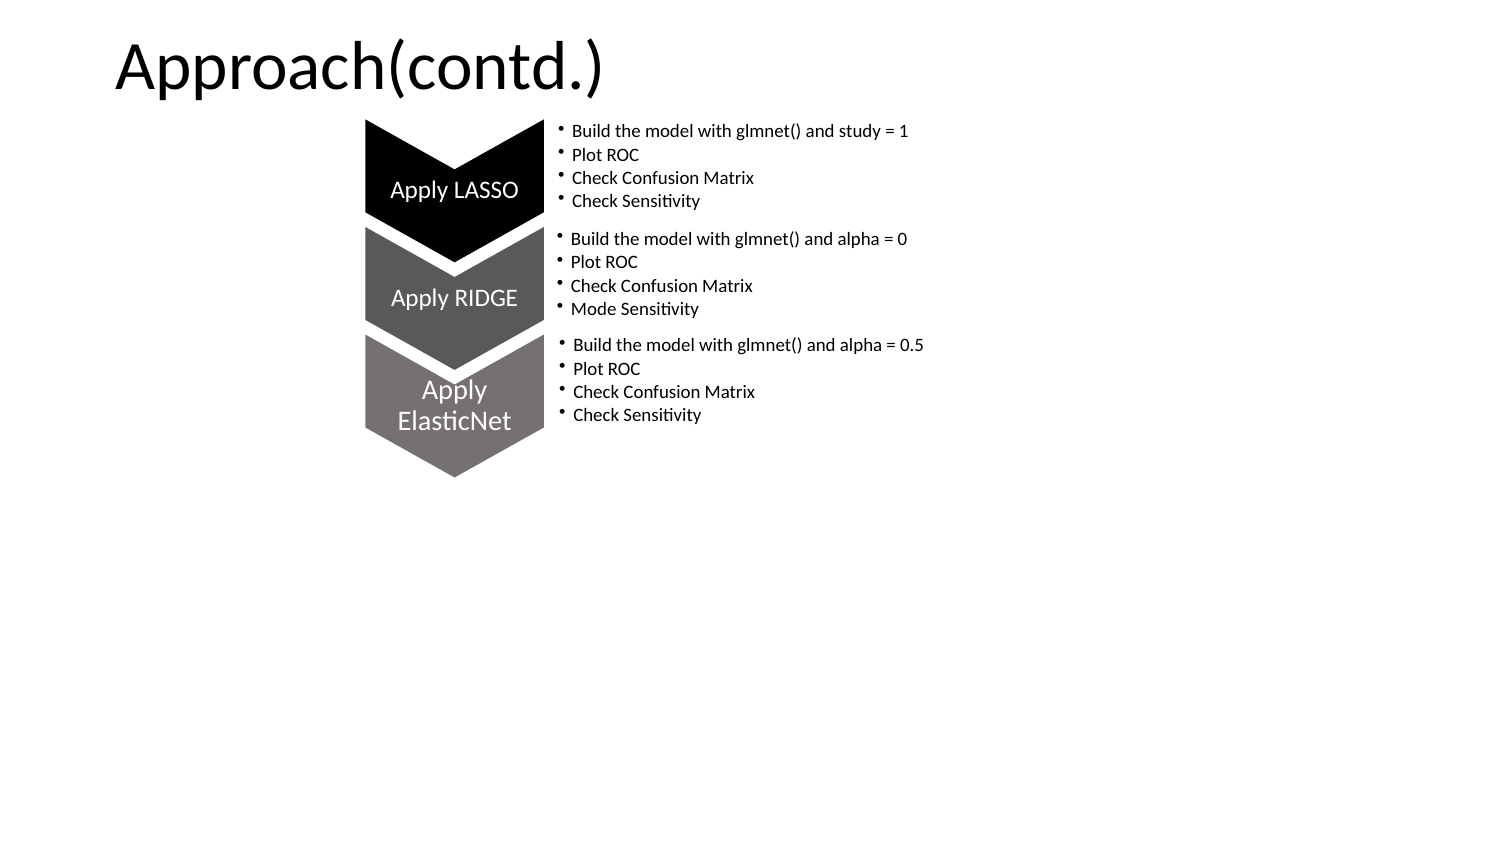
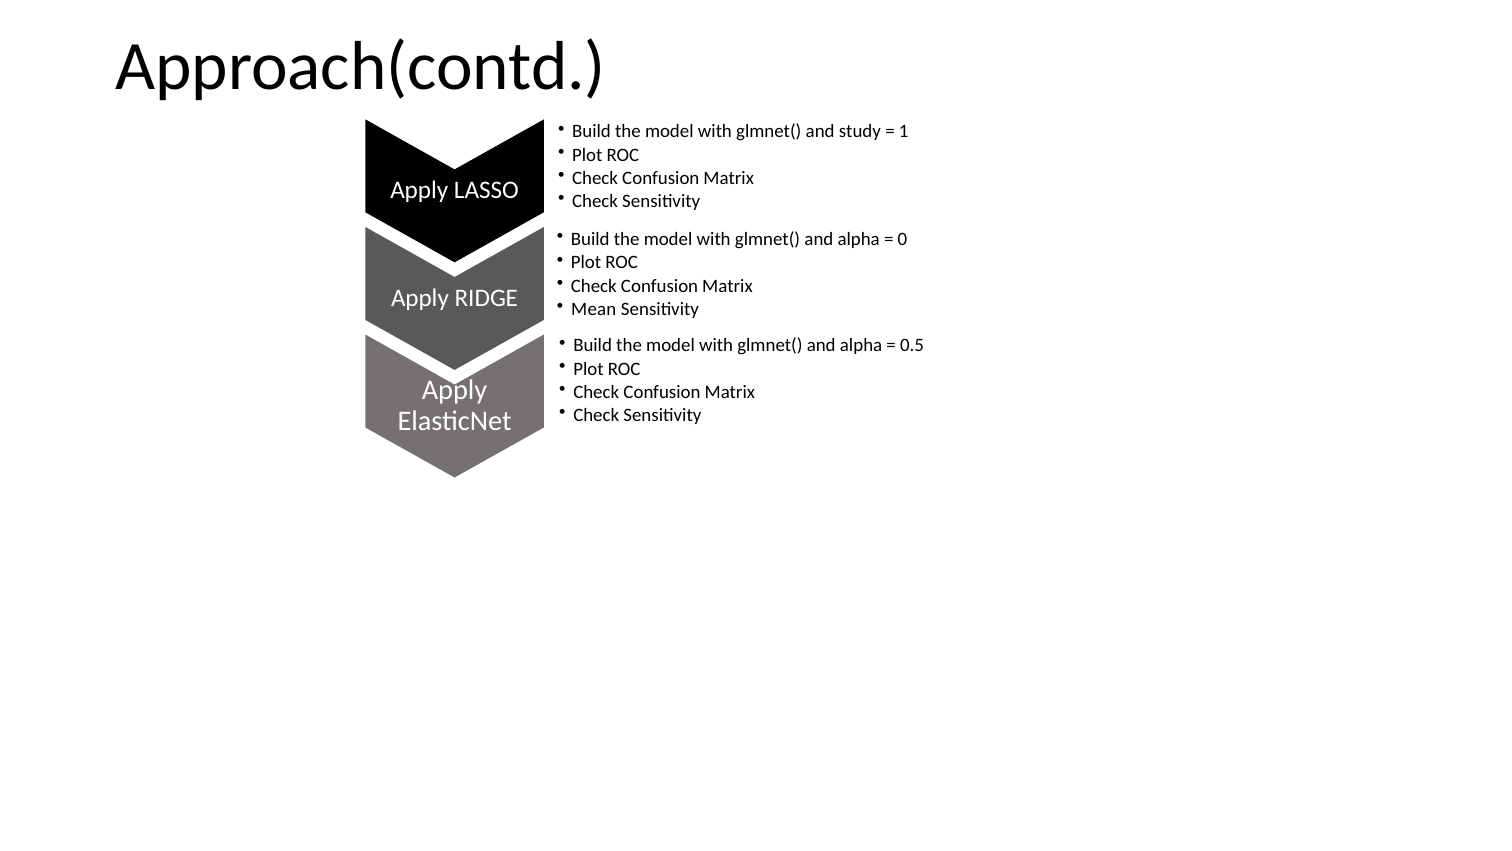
Mode: Mode -> Mean (594, 309)
